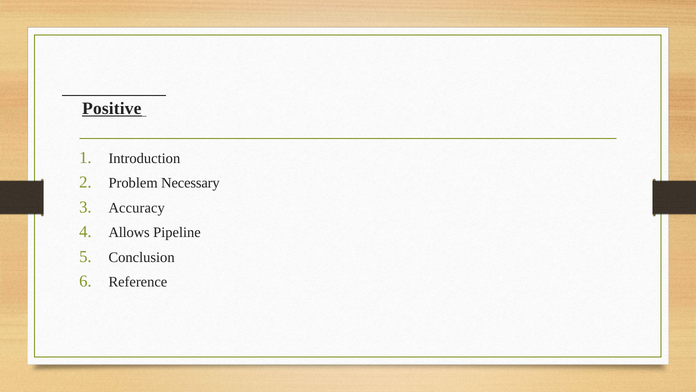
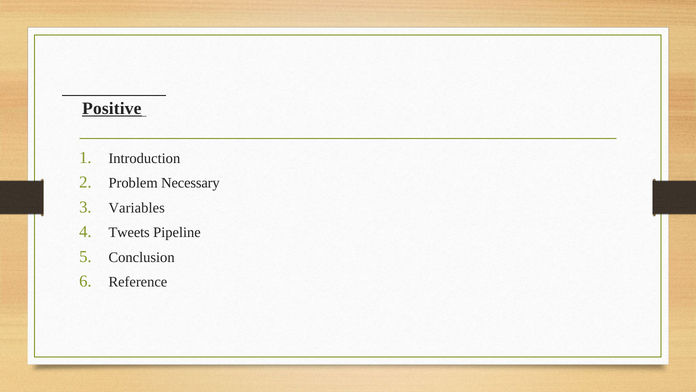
Accuracy: Accuracy -> Variables (137, 208)
Allows: Allows -> Tweets (129, 232)
